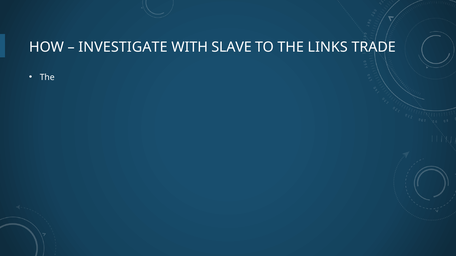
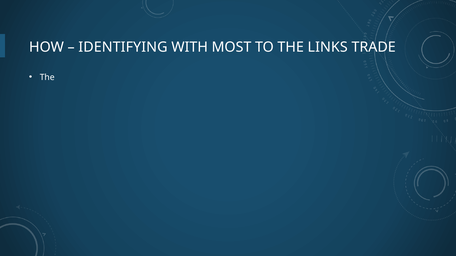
INVESTIGATE: INVESTIGATE -> IDENTIFYING (123, 47)
SLAVE: SLAVE -> MOST (231, 47)
